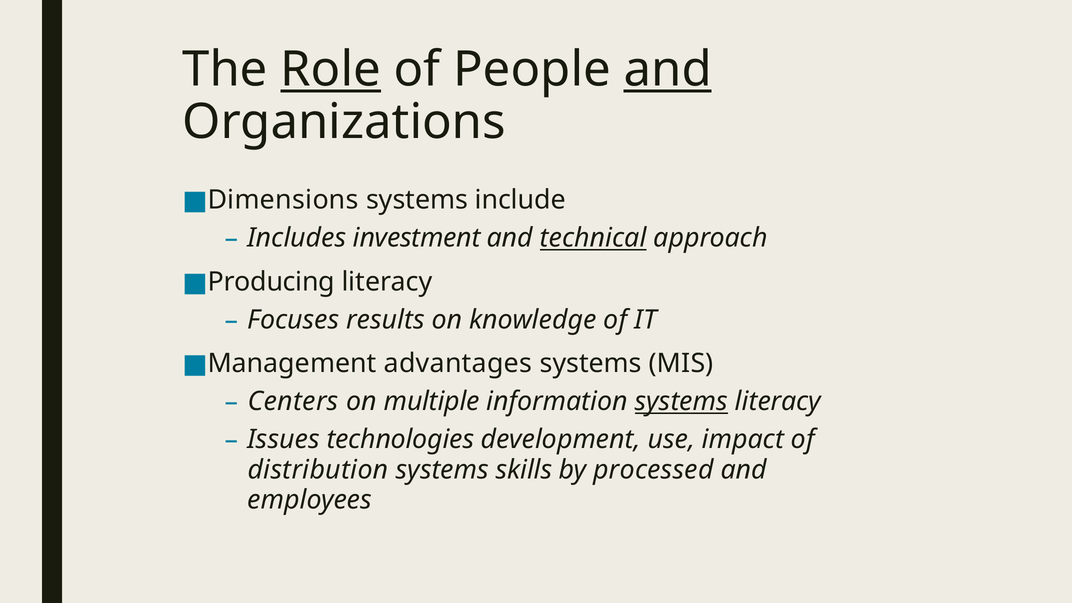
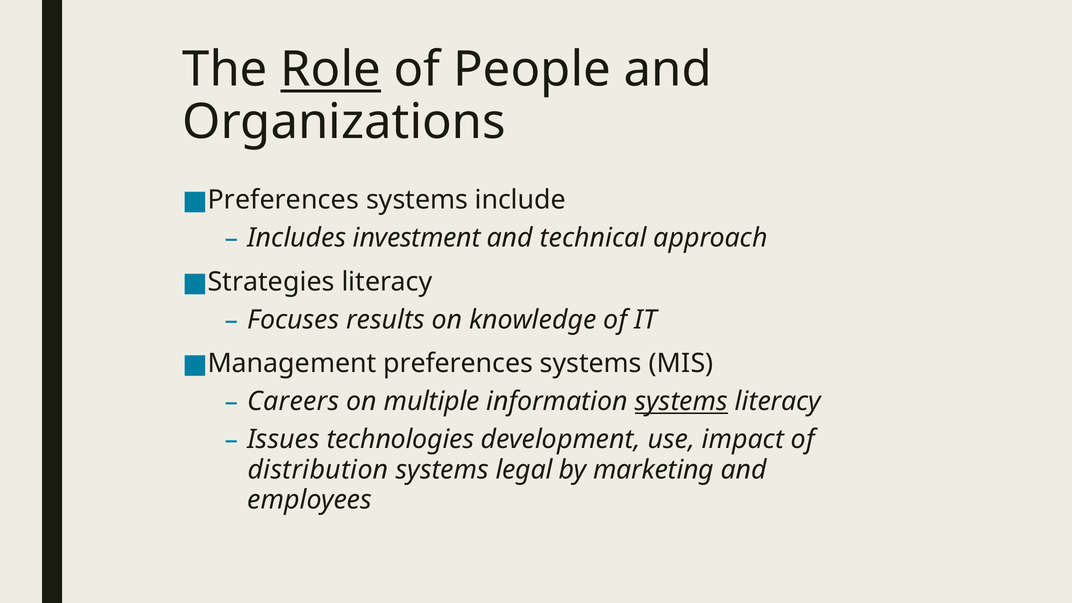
and underline: present -> none (668, 70)
Dimensions: Dimensions -> Preferences (283, 200)
technical underline: present -> none (593, 238)
Producing: Producing -> Strategies (271, 282)
Management advantages: advantages -> preferences (458, 363)
Centers: Centers -> Careers (293, 402)
skills: skills -> legal (524, 470)
processed: processed -> marketing (654, 470)
